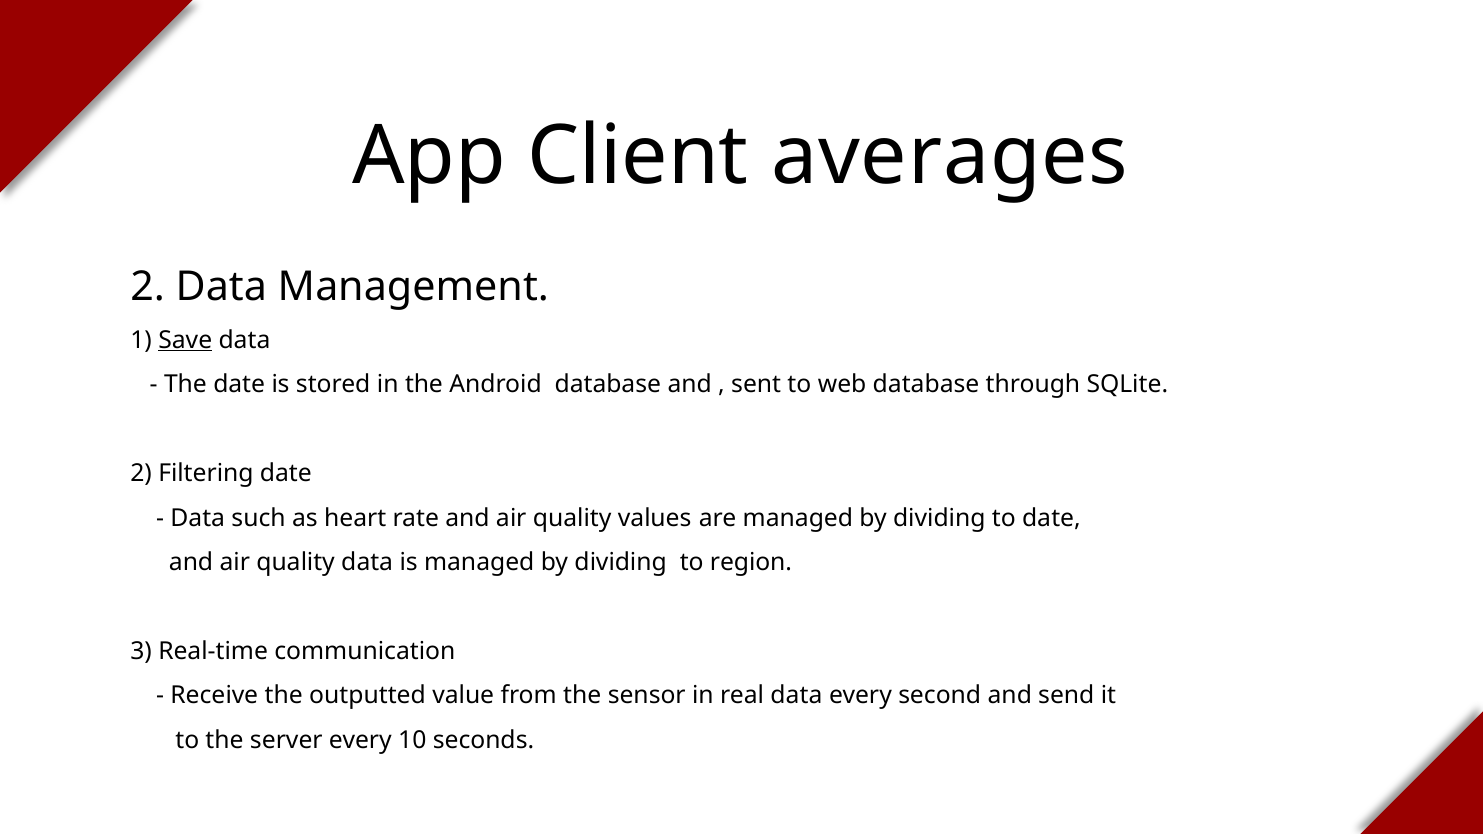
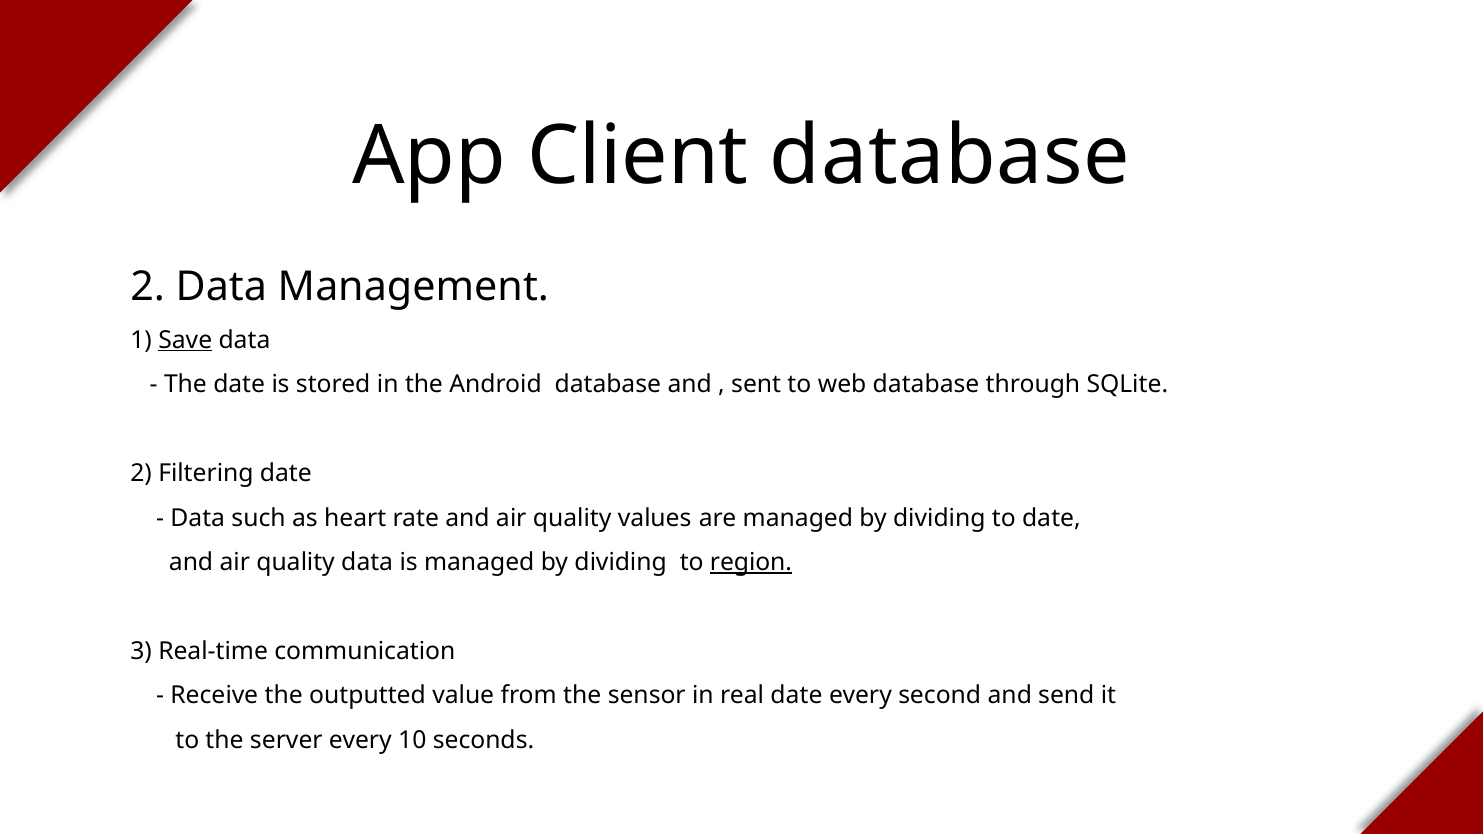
Client averages: averages -> database (950, 156)
region underline: none -> present (751, 563)
real data: data -> date (797, 696)
